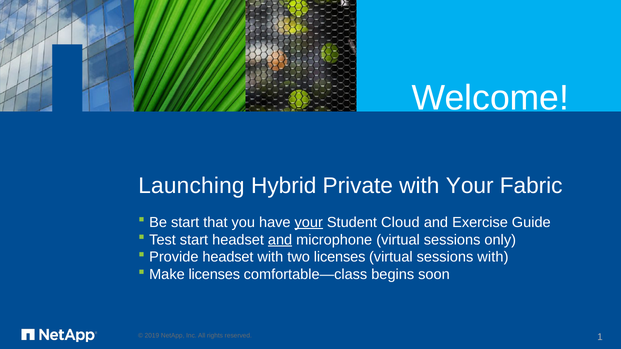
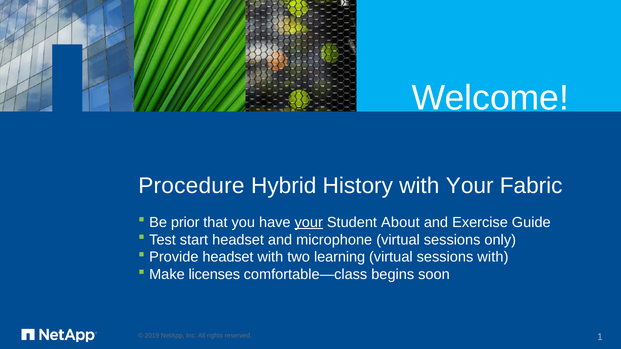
Launching: Launching -> Procedure (191, 186)
Private: Private -> History (358, 186)
Be start: start -> prior (185, 222)
Cloud: Cloud -> About (400, 222)
and underline: present -> none (280, 240)
two licenses: licenses -> learning (340, 257)
